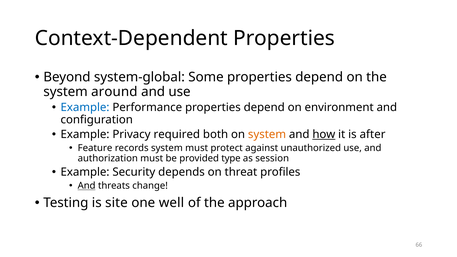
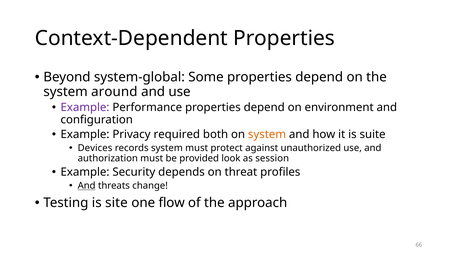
Example colour: blue -> purple (85, 107)
how underline: present -> none (324, 134)
after: after -> suite (373, 134)
Feature: Feature -> Devices (95, 148)
type: type -> look (231, 158)
well: well -> flow (172, 203)
